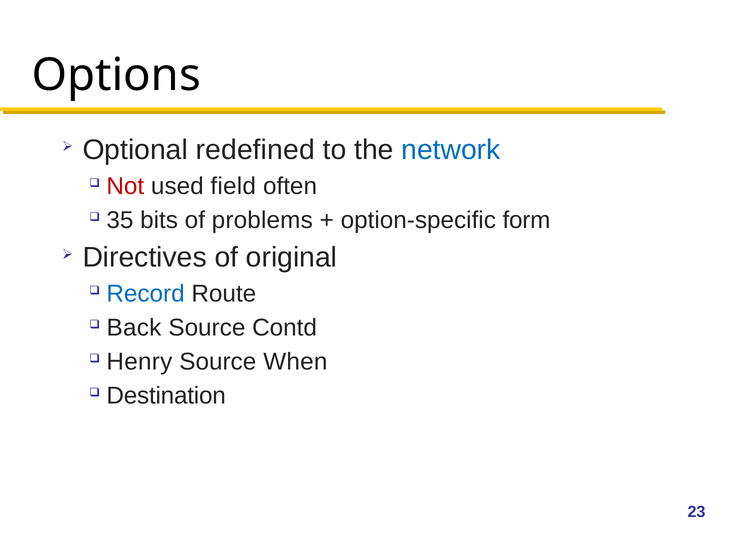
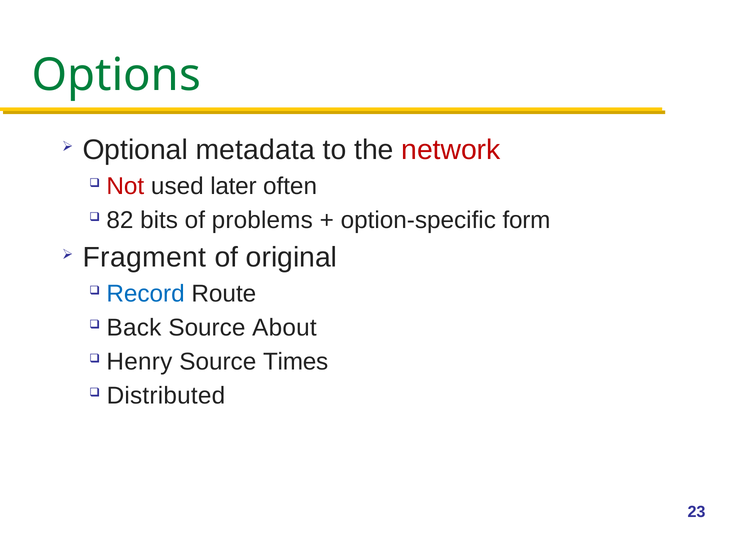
Options colour: black -> green (116, 75)
redefined: redefined -> metadata (255, 150)
network colour: blue -> red (451, 150)
field: field -> later (233, 186)
35: 35 -> 82 (120, 220)
Directives: Directives -> Fragment (144, 258)
Contd: Contd -> About (284, 328)
When: When -> Times (296, 362)
Destination: Destination -> Distributed (166, 396)
